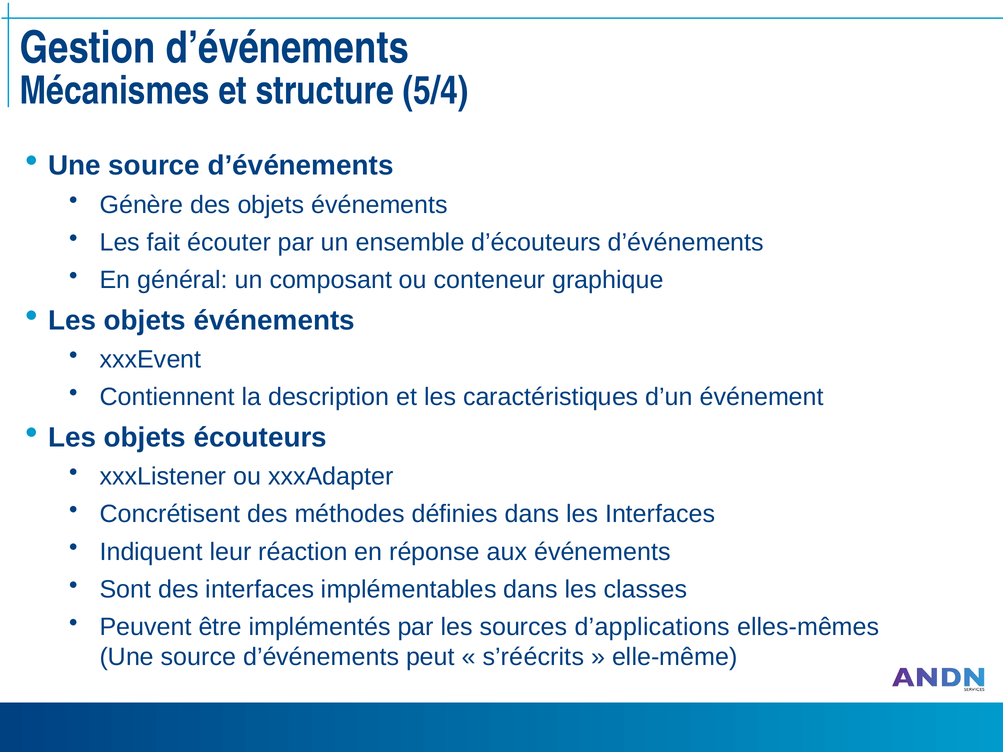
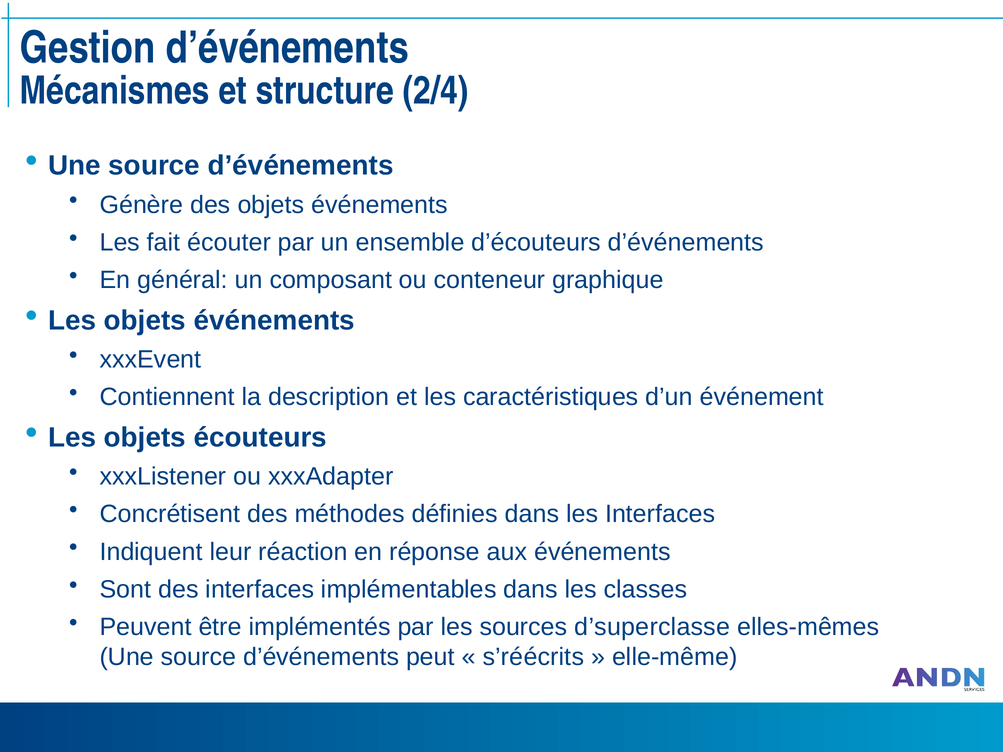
5/4: 5/4 -> 2/4 (436, 91)
d’applications: d’applications -> d’superclasse (652, 627)
